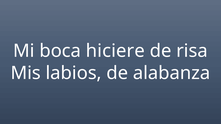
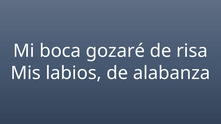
hiciere: hiciere -> gozaré (115, 51)
